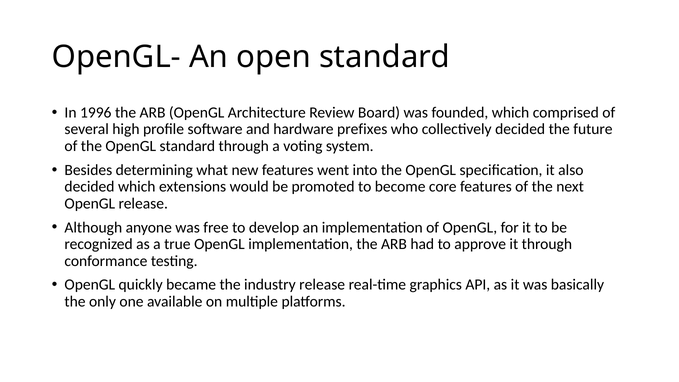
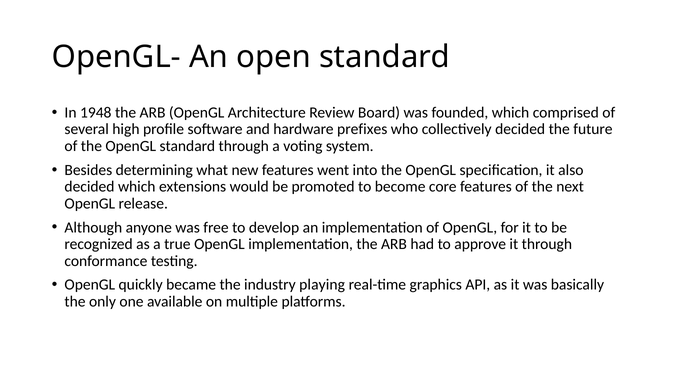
1996: 1996 -> 1948 (96, 113)
industry release: release -> playing (322, 285)
